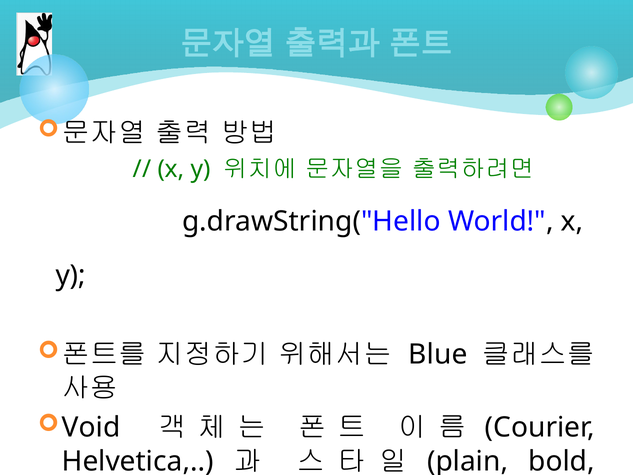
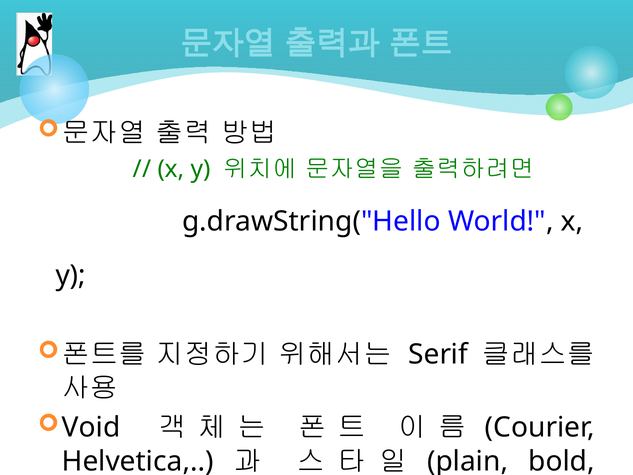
Blue: Blue -> Serif (438, 354)
